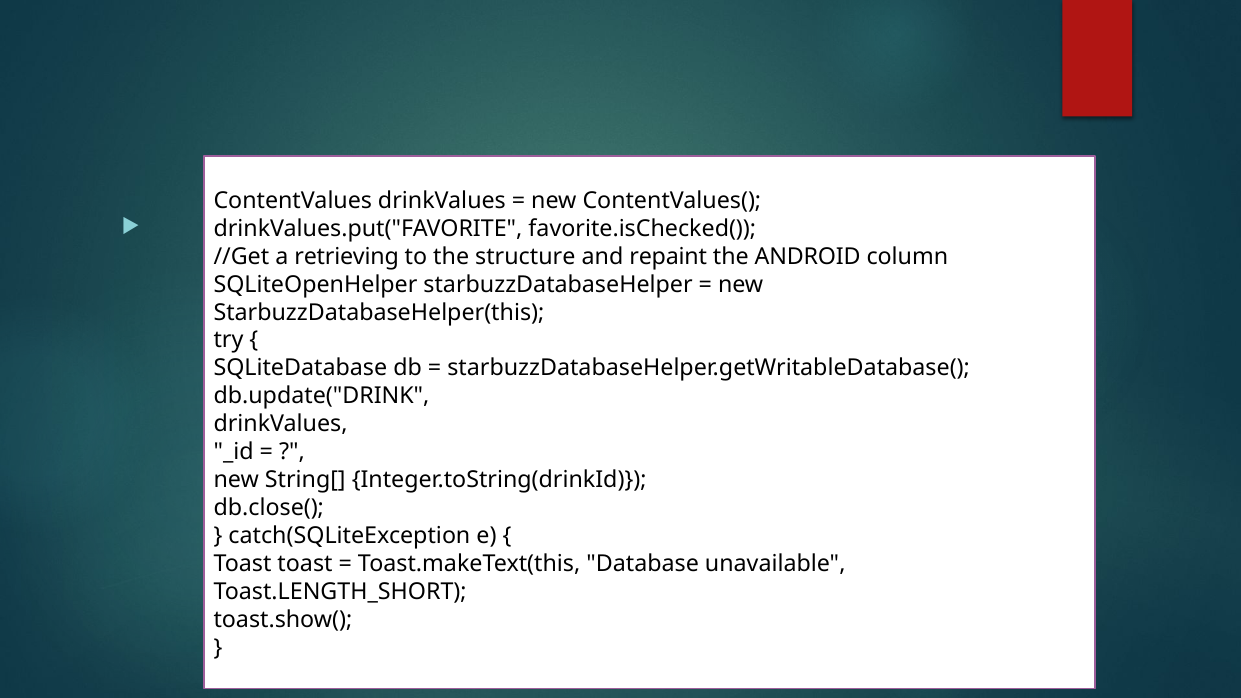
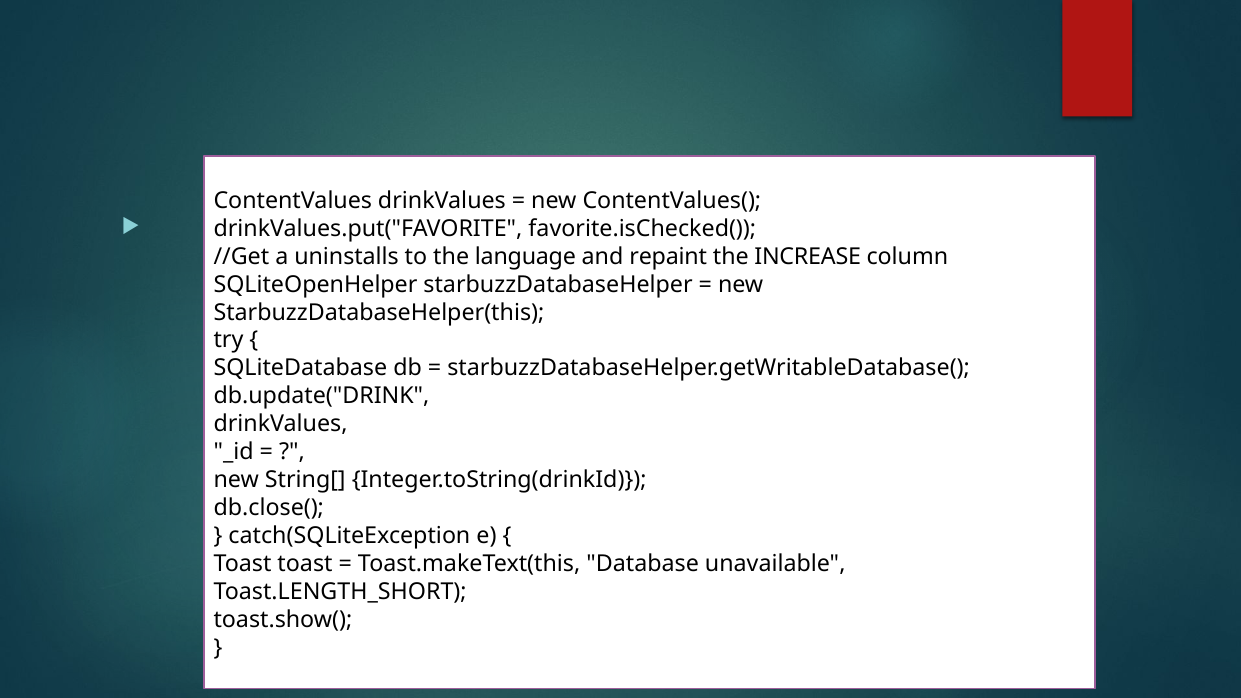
retrieving: retrieving -> uninstalls (347, 257)
structure: structure -> language (525, 257)
ANDROID: ANDROID -> INCREASE (808, 257)
